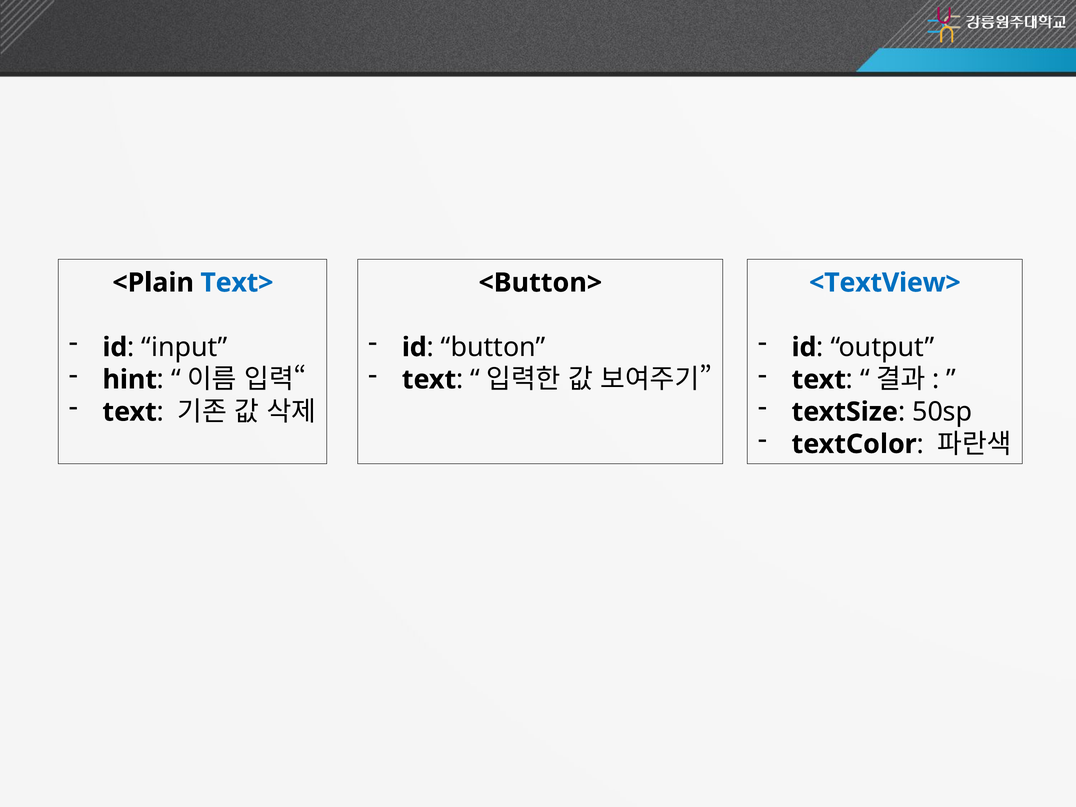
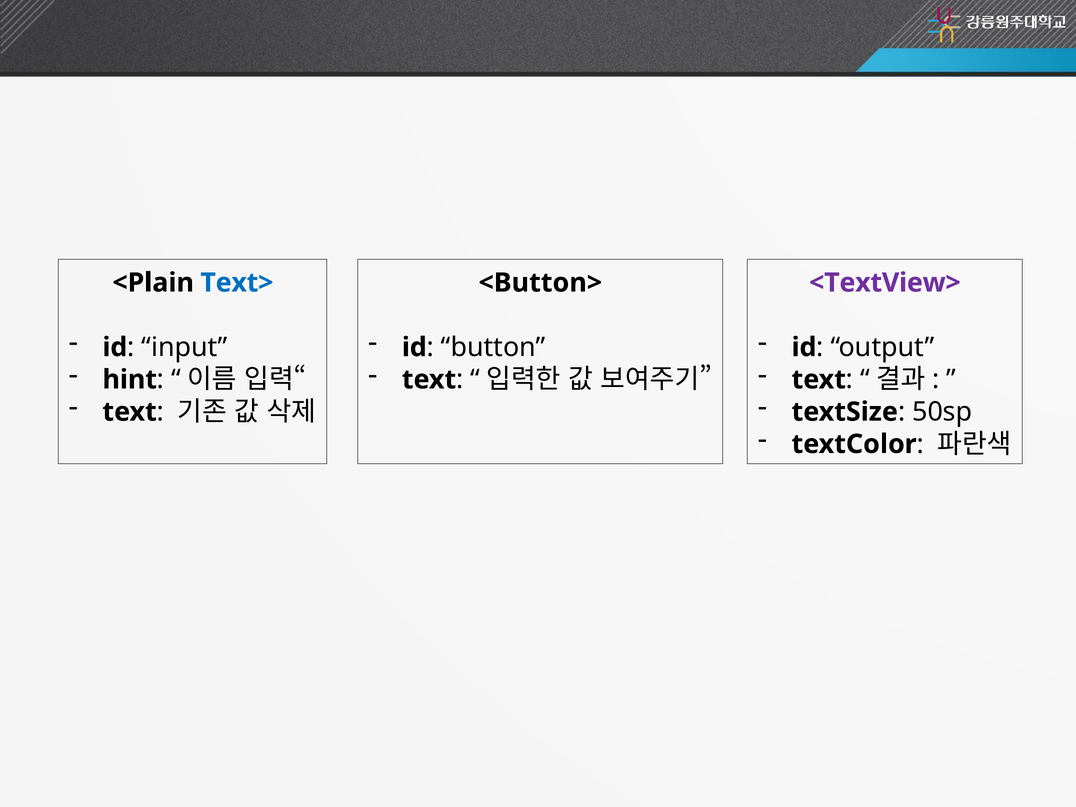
<TextView> colour: blue -> purple (885, 283)
